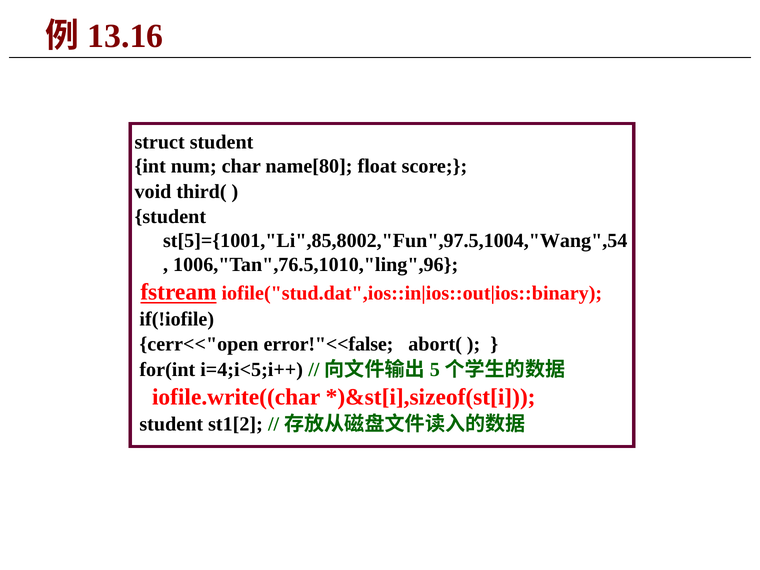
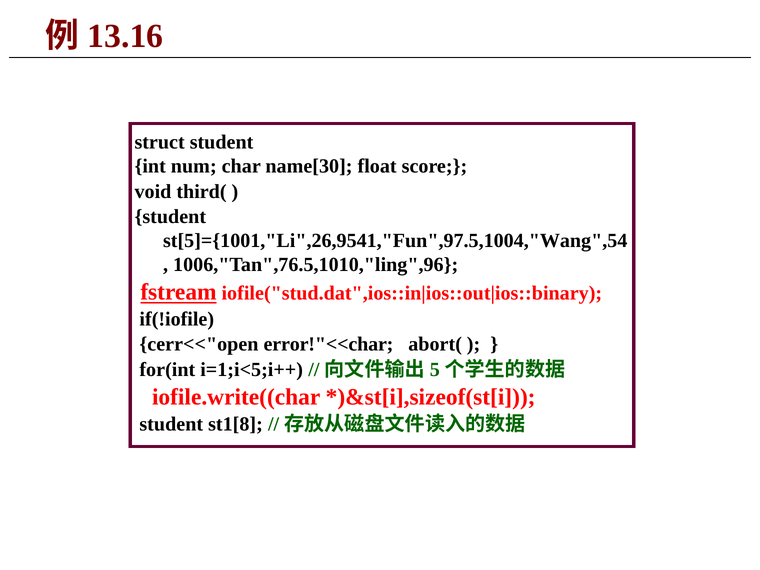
name[80: name[80 -> name[30 (309, 166)
st[5]={1001,"Li",85,8002,"Fun",97.5,1004,"Wang",54: st[5]={1001,"Li",85,8002,"Fun",97.5,1004,"Wang",54 -> st[5]={1001,"Li",26,9541,"Fun",97.5,1004,"Wang",54 (395, 241)
error!"<<false: error!"<<false -> error!"<<char (328, 344)
i=4;i<5;i++: i=4;i<5;i++ -> i=1;i<5;i++ (252, 369)
st1[2: st1[2 -> st1[8 (235, 424)
